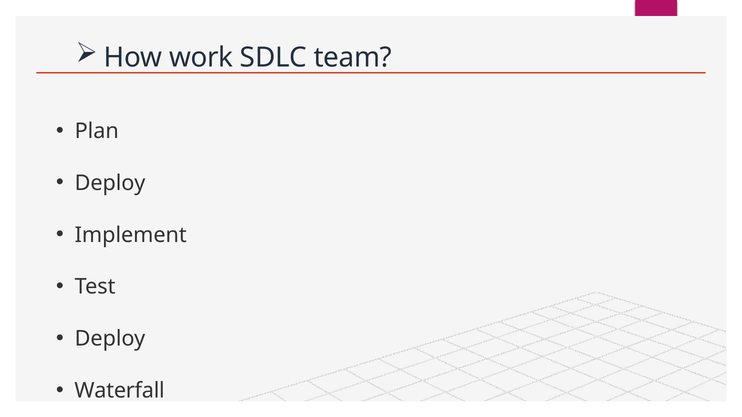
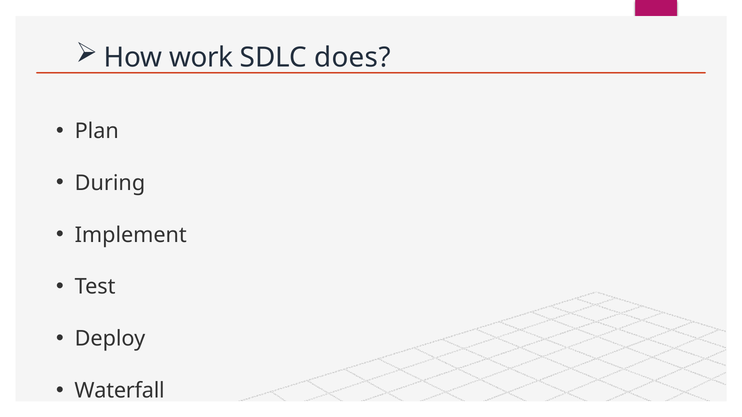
team: team -> does (353, 58)
Deploy: Deploy -> During (110, 183)
